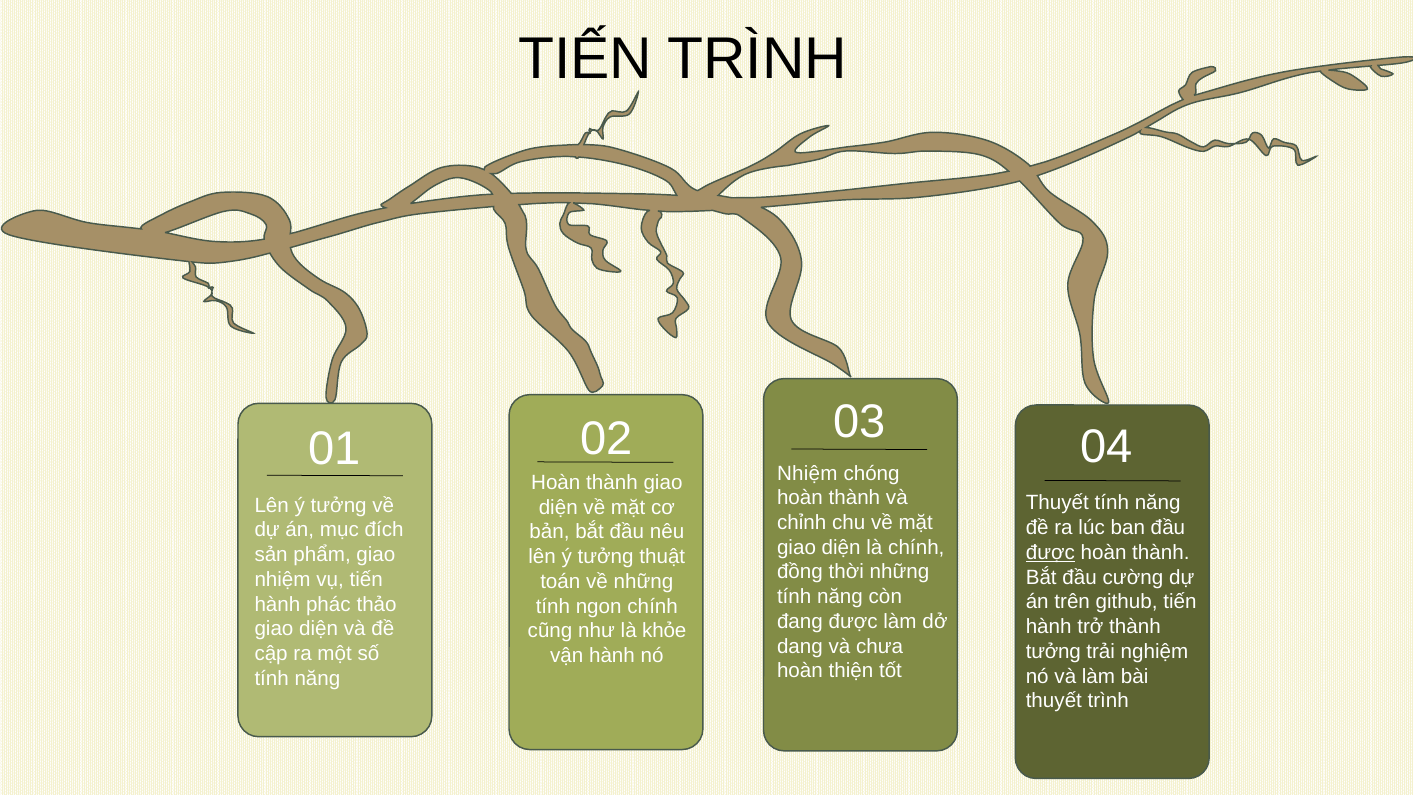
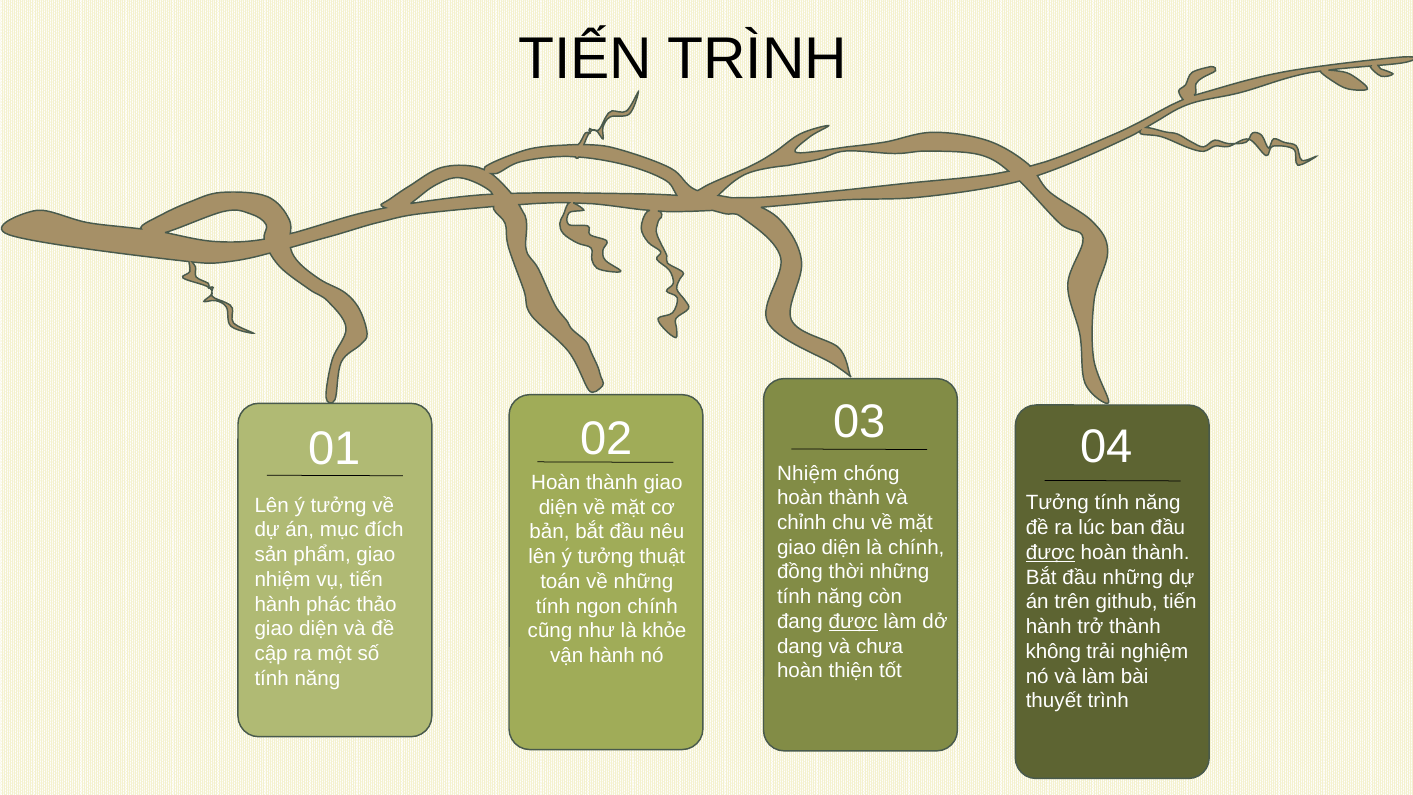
Thuyết: Thuyết -> Tưởng (1057, 503)
đầu cường: cường -> những (1133, 577)
được underline: none -> present (853, 622)
tưởng: tưởng -> không (1053, 651)
